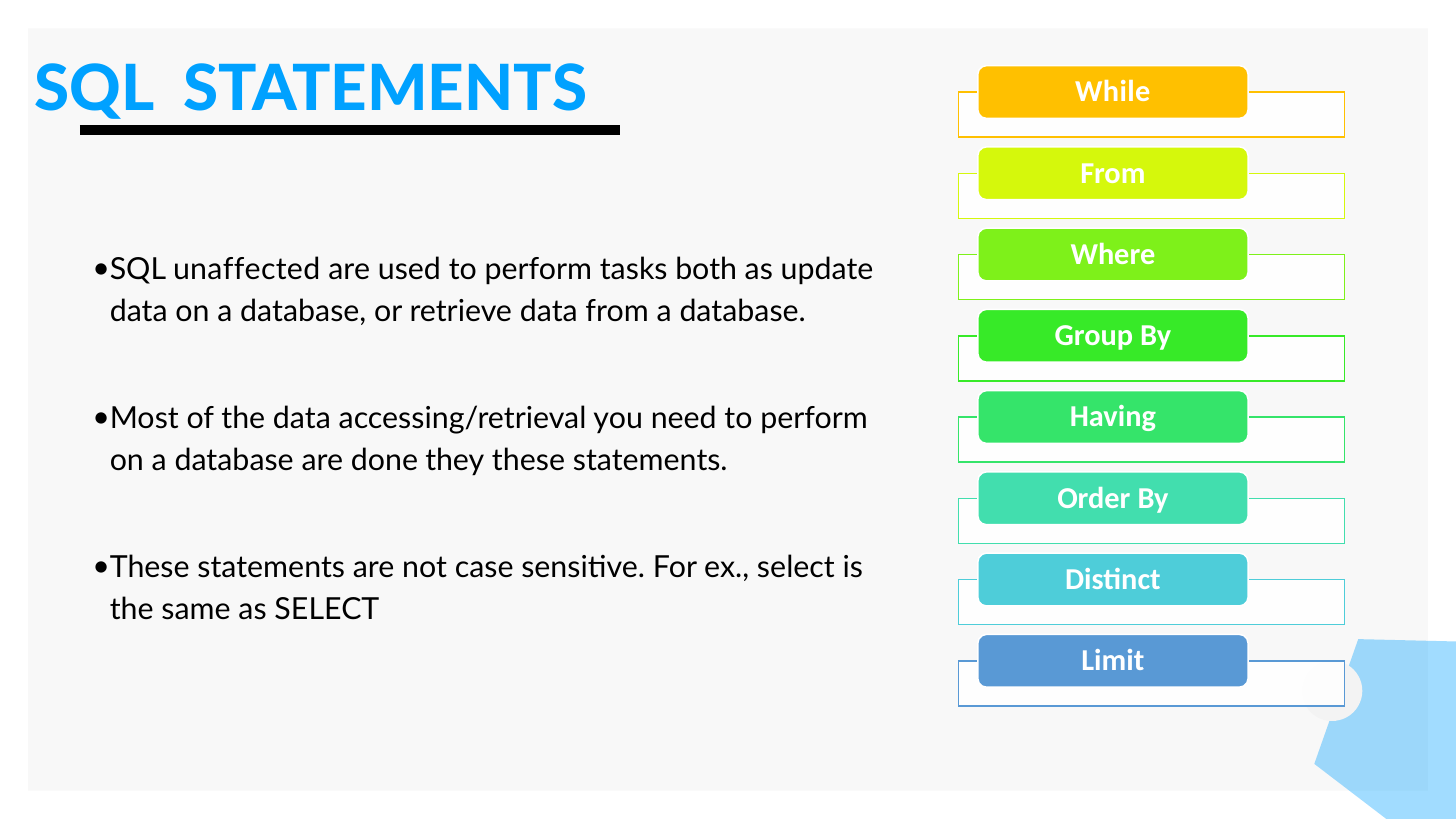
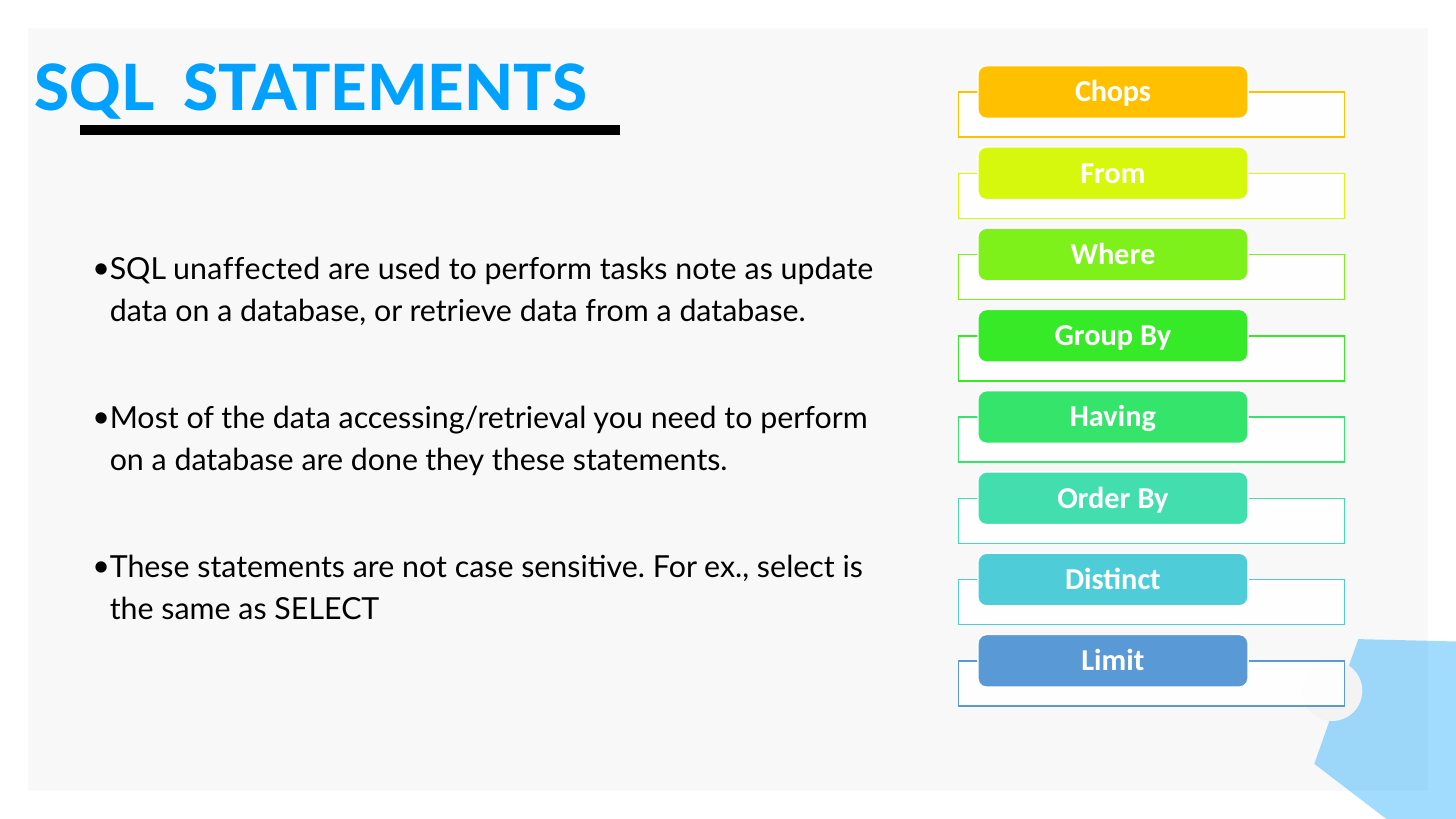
While: While -> Chops (1113, 92)
both: both -> note (706, 269)
